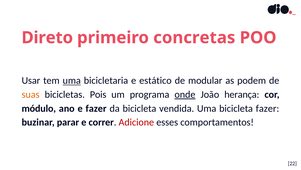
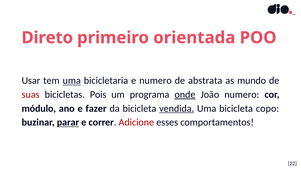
concretas: concretas -> orientada (194, 38)
e estático: estático -> numero (155, 80)
modular: modular -> abstrata (205, 80)
podem: podem -> mundo (252, 80)
suas colour: orange -> red (31, 94)
João herança: herança -> numero (242, 94)
vendida underline: none -> present (177, 108)
bicicleta fazer: fazer -> copo (267, 108)
parar underline: none -> present (68, 122)
